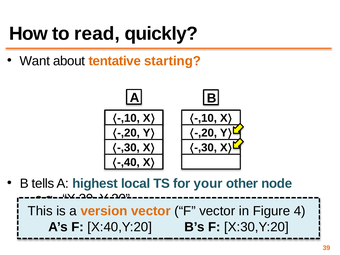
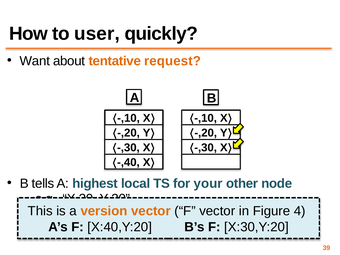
read: read -> user (97, 34)
starting: starting -> request (173, 61)
